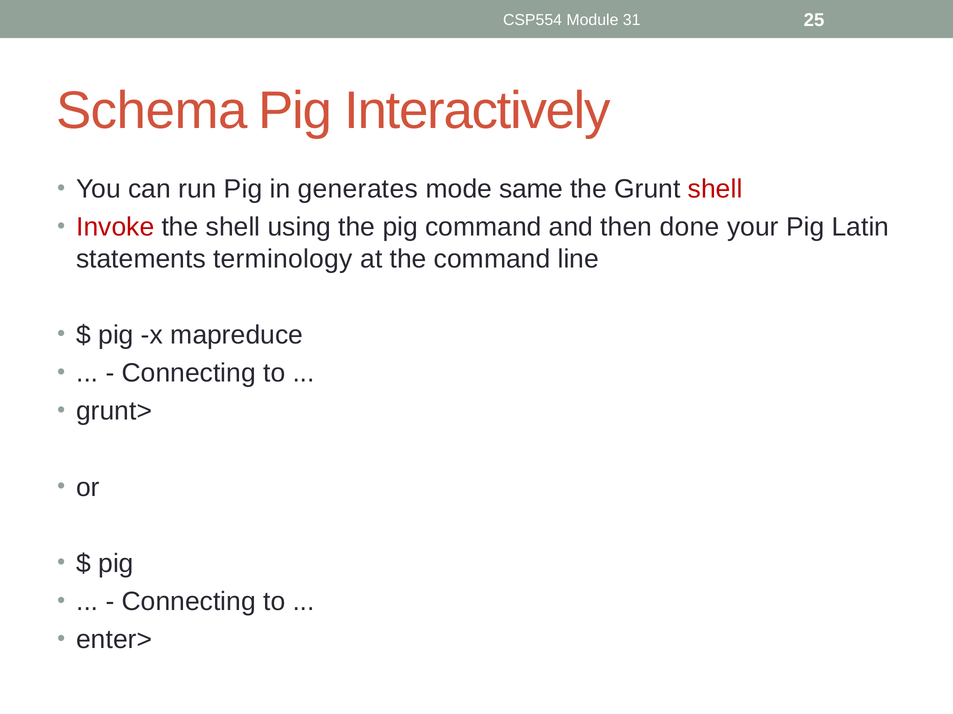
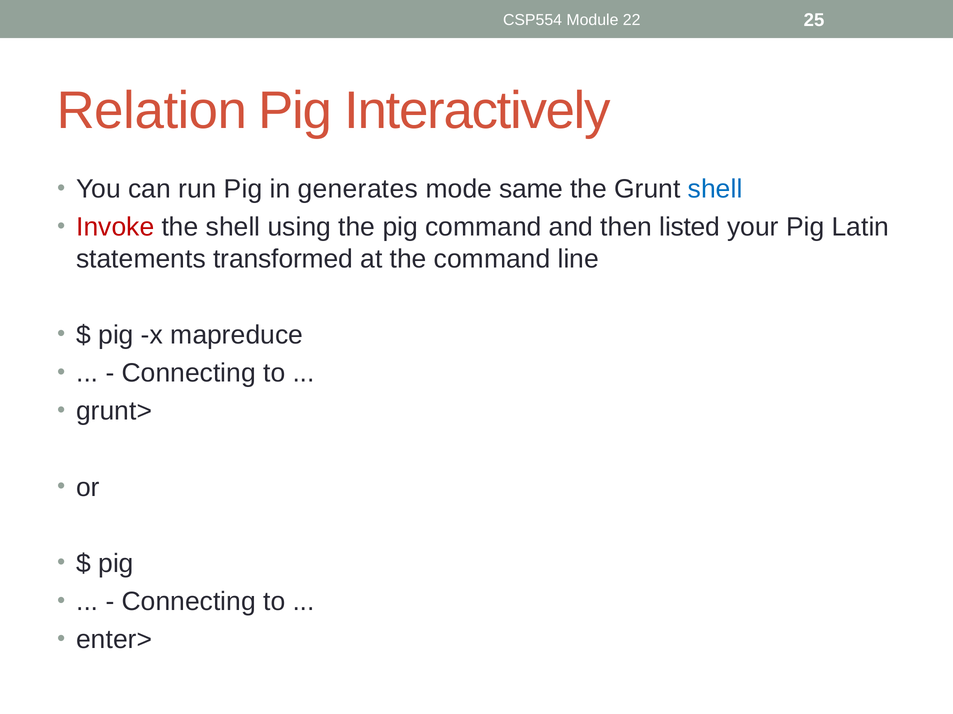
31: 31 -> 22 (632, 20)
Schema: Schema -> Relation (152, 111)
shell colour: red -> blue (715, 189)
done: done -> listed (690, 227)
terminology: terminology -> transformed (283, 259)
